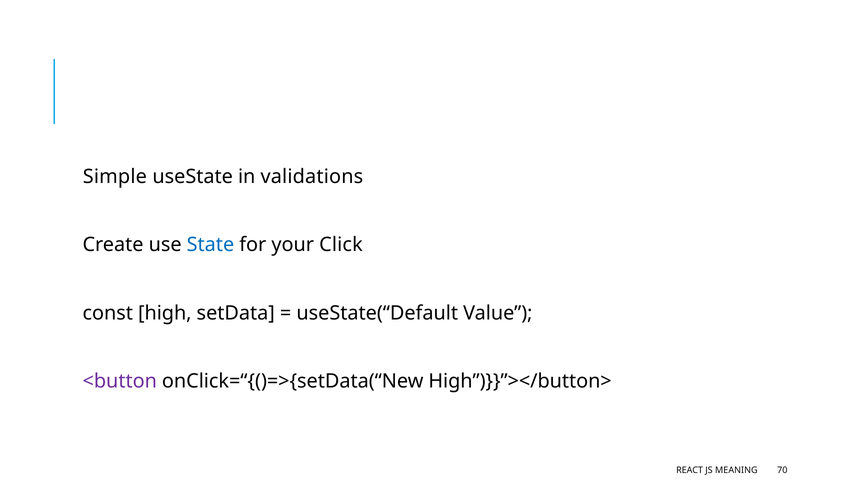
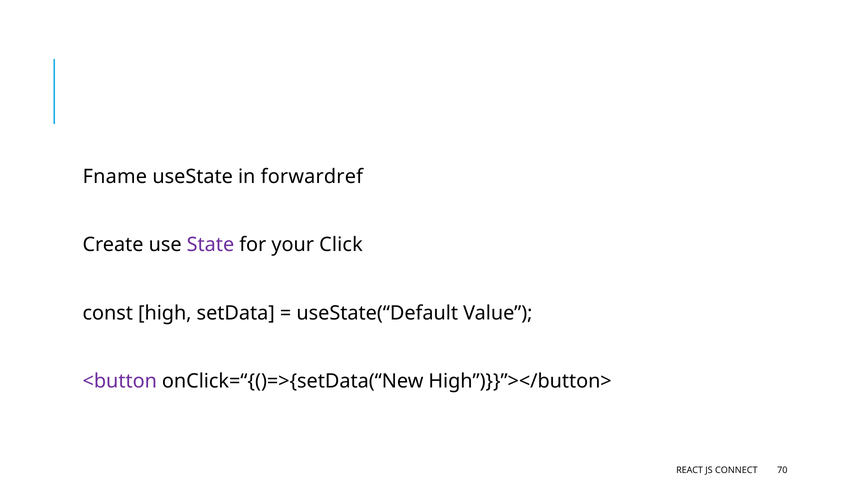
Simple: Simple -> Fname (115, 176)
validations: validations -> forwardref (312, 176)
State colour: blue -> purple (210, 245)
MEANING: MEANING -> CONNECT (736, 470)
